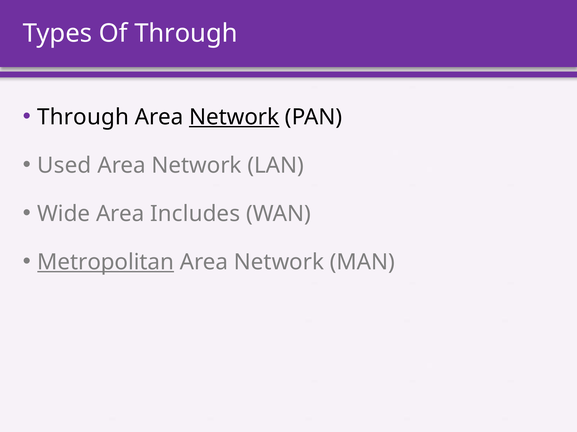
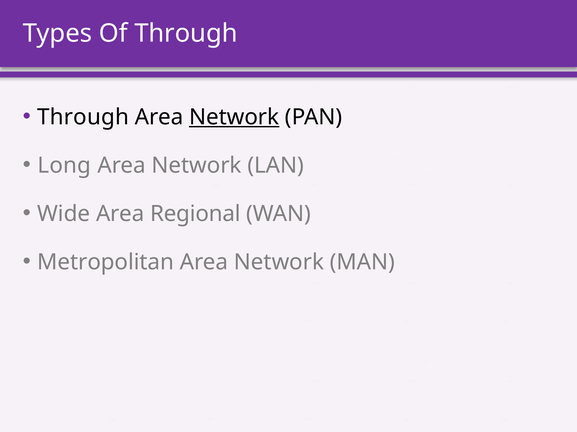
Used: Used -> Long (64, 166)
Includes: Includes -> Regional (195, 214)
Metropolitan underline: present -> none (106, 263)
